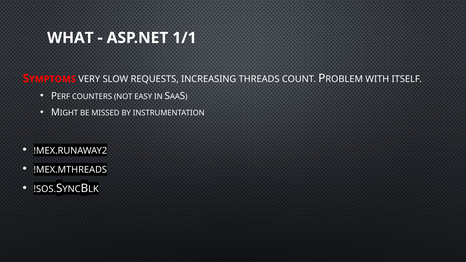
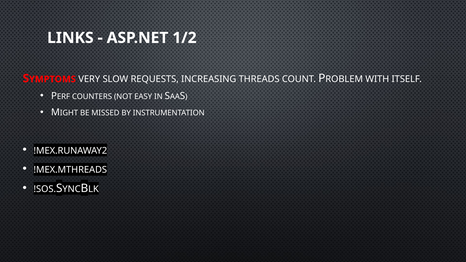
WHAT: WHAT -> LINKS (70, 38)
1/1: 1/1 -> 1/2 (184, 38)
